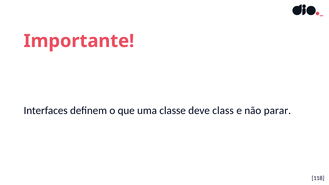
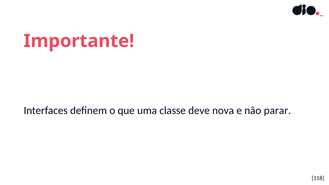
class: class -> nova (223, 111)
